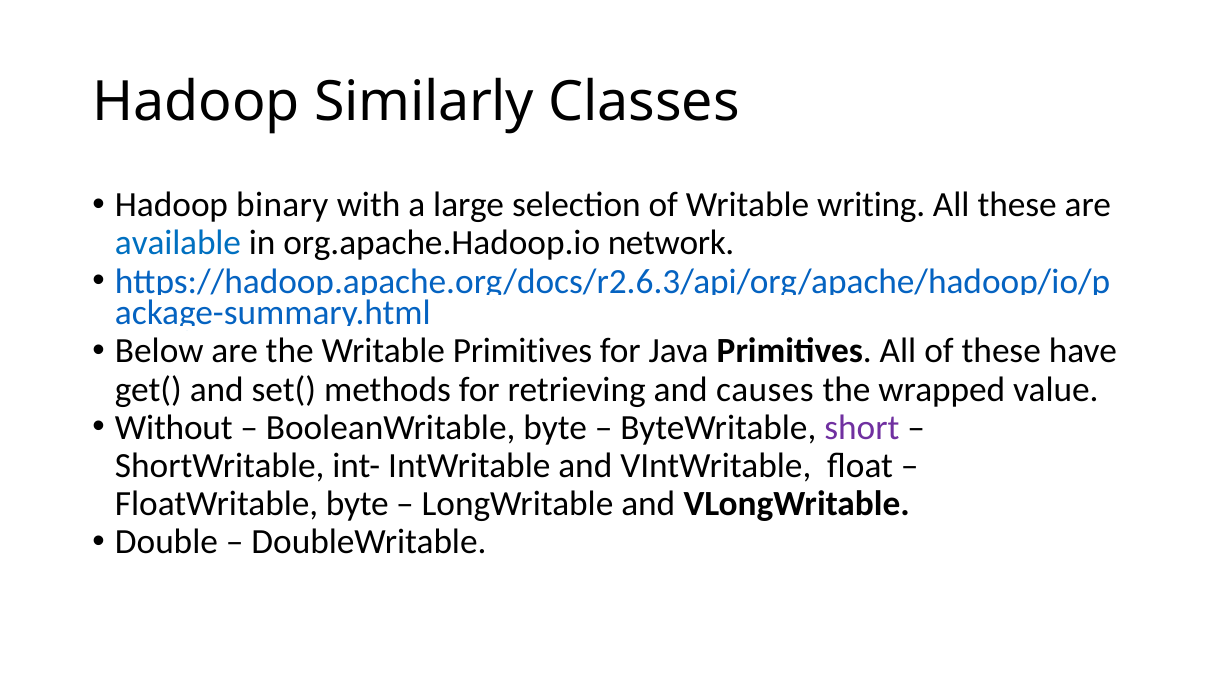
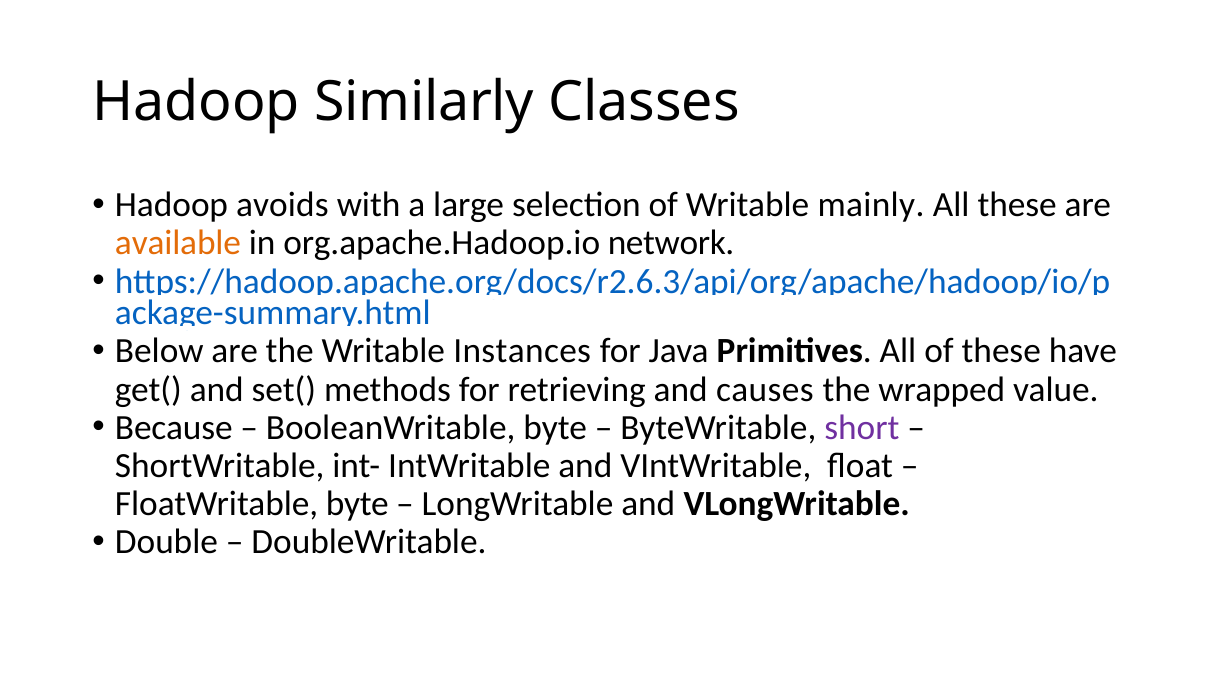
binary: binary -> avoids (282, 205)
writing: writing -> mainly (871, 205)
available colour: blue -> orange (178, 243)
Writable Primitives: Primitives -> Instances (522, 351)
Without: Without -> Because (174, 428)
